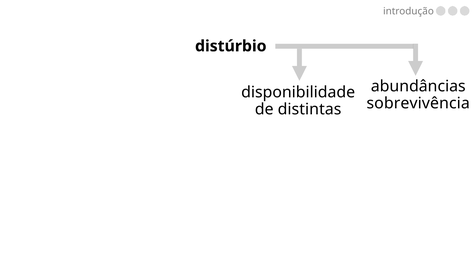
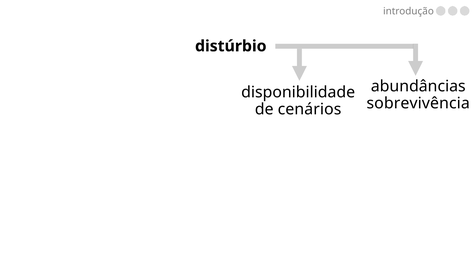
distintas: distintas -> cenários (310, 109)
